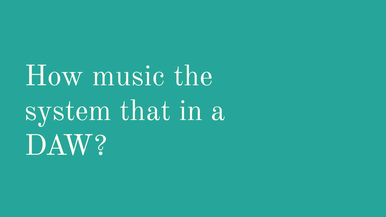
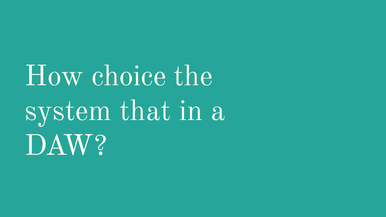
music: music -> choice (129, 76)
